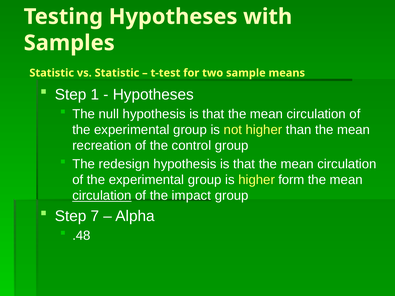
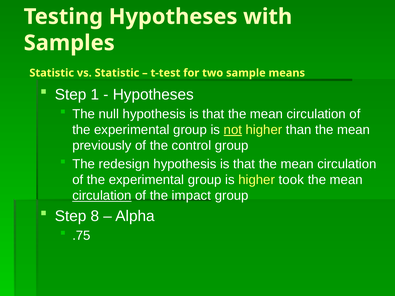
not underline: none -> present (233, 130)
recreation: recreation -> previously (102, 146)
form: form -> took (291, 180)
7: 7 -> 8 (95, 216)
.48: .48 -> .75 (81, 236)
